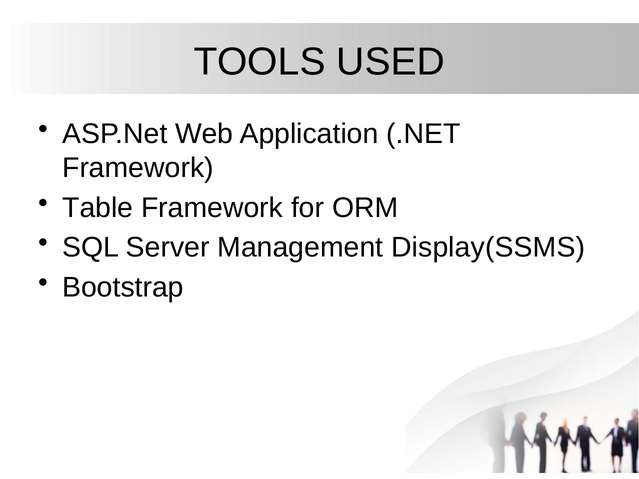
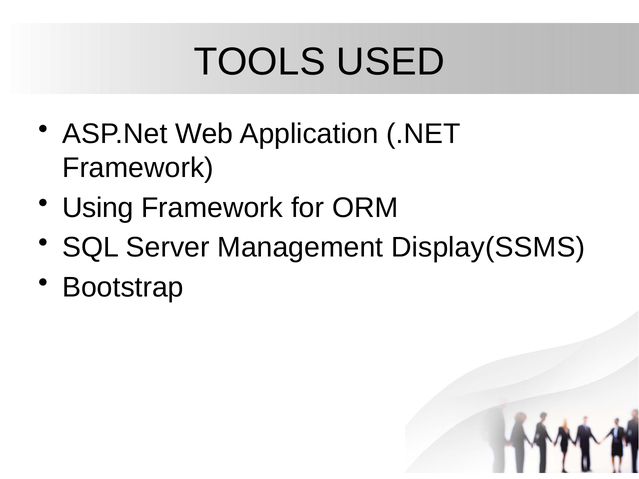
Table: Table -> Using (98, 208)
